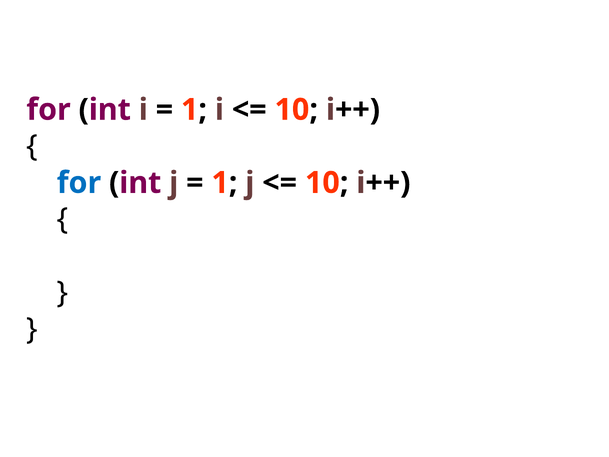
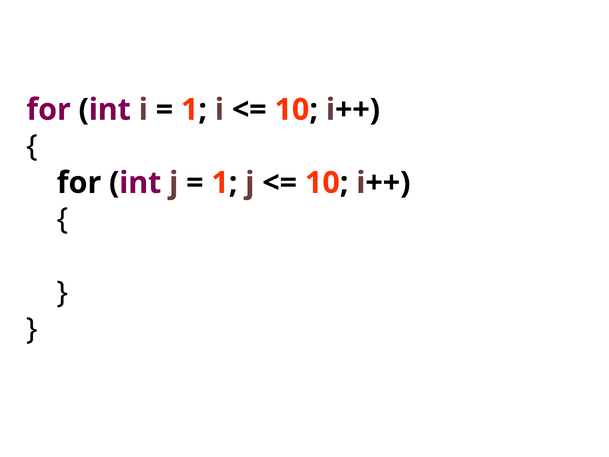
for colour: blue -> black (79, 183)
